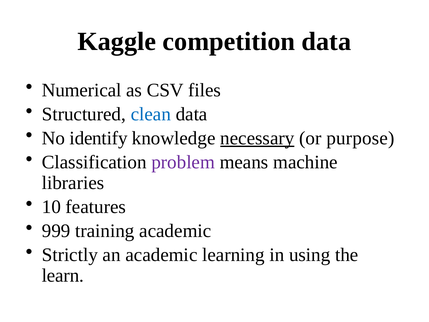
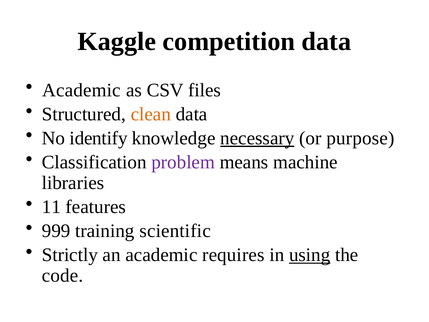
Numerical: Numerical -> Academic (81, 90)
clean colour: blue -> orange (151, 114)
10: 10 -> 11 (51, 207)
training academic: academic -> scientific (175, 231)
learning: learning -> requires (233, 255)
using underline: none -> present (310, 255)
learn: learn -> code (63, 275)
